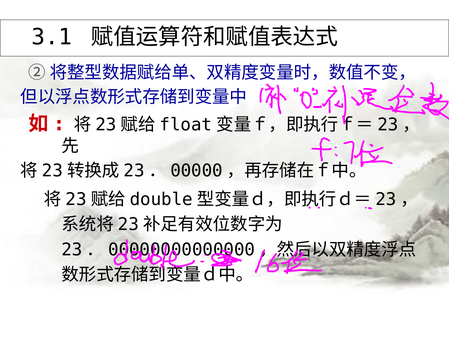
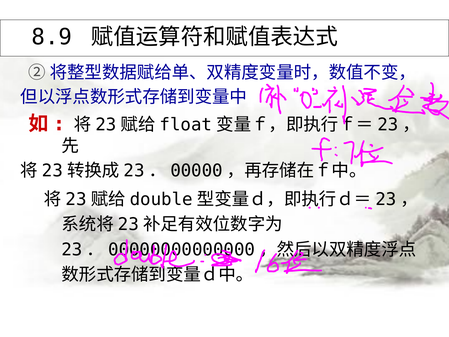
3.1: 3.1 -> 8.9 (52, 37)
